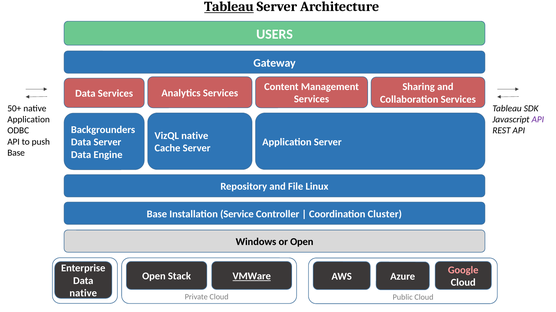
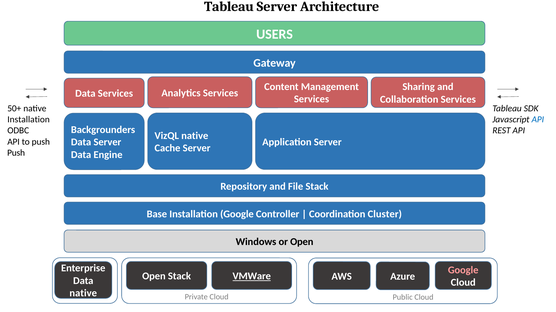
Tableau underline: present -> none (229, 7)
Application: Application -> Installation (29, 120)
API colour: purple -> blue (538, 120)
Base: Base -> Push (16, 153)
File Linux: Linux -> Stack (317, 187)
Installation Service: Service -> Google (237, 214)
